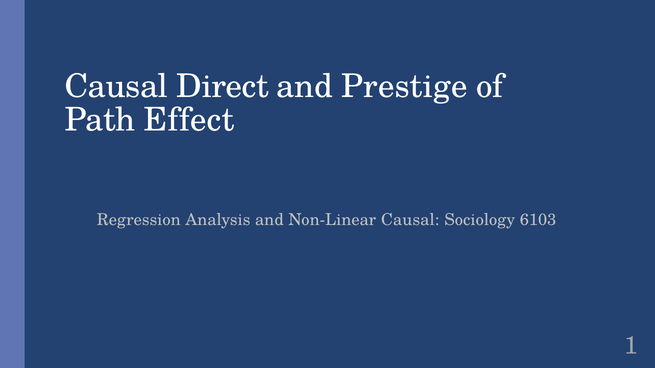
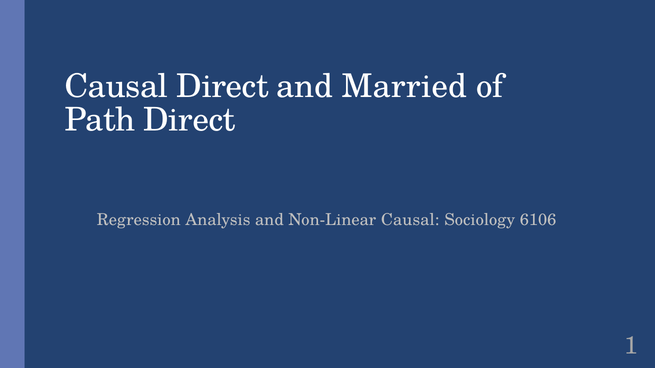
Prestige: Prestige -> Married (404, 87)
Path Effect: Effect -> Direct (190, 120)
6103: 6103 -> 6106 (538, 220)
